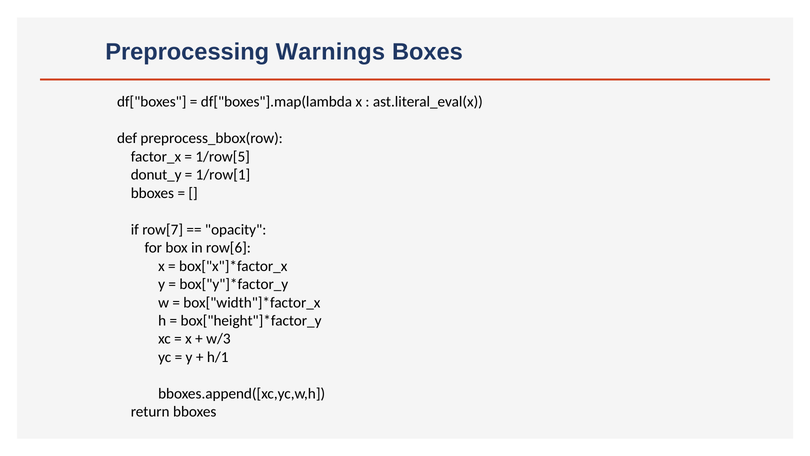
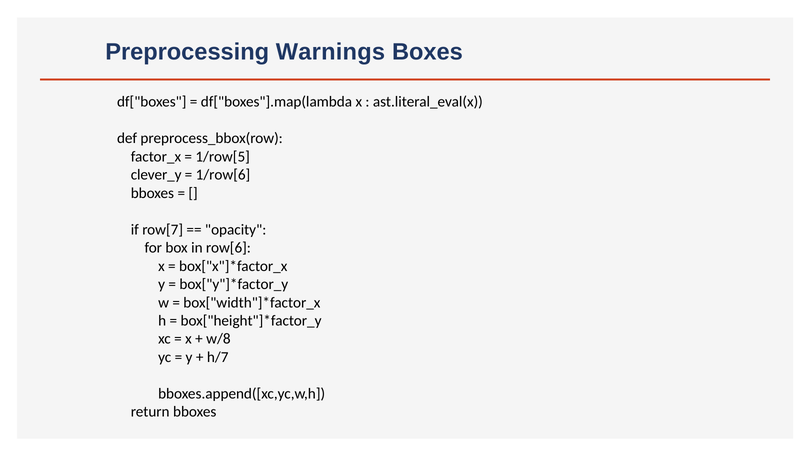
donut_y: donut_y -> clever_y (156, 175)
1/row[1: 1/row[1 -> 1/row[6 (223, 175)
w/3: w/3 -> w/8 (218, 339)
h/1: h/1 -> h/7 (218, 357)
